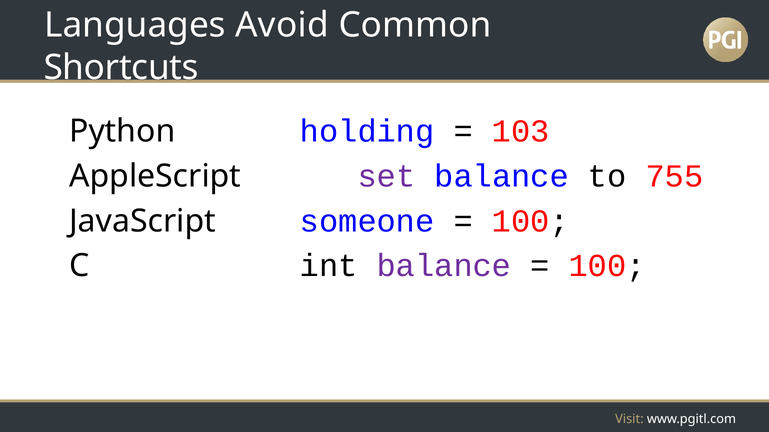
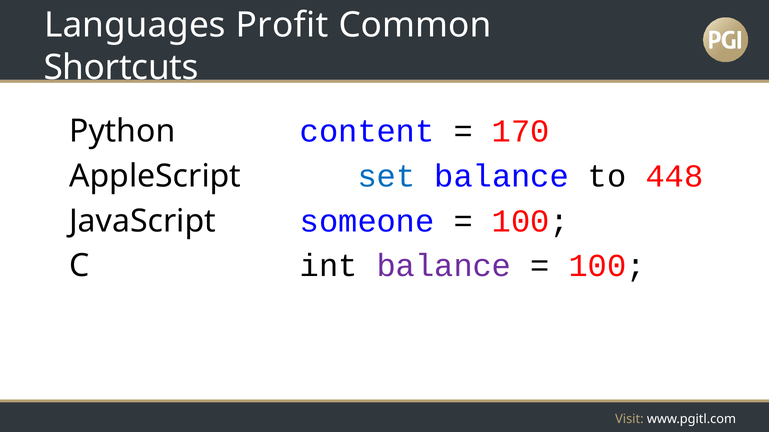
Avoid: Avoid -> Profit (282, 25)
holding: holding -> content (367, 132)
103: 103 -> 170 (521, 132)
set colour: purple -> blue (386, 176)
755: 755 -> 448 (674, 176)
